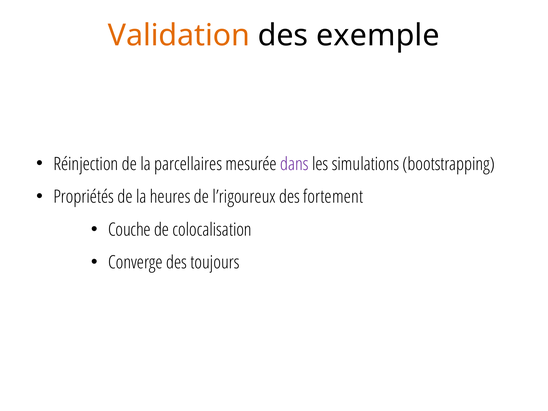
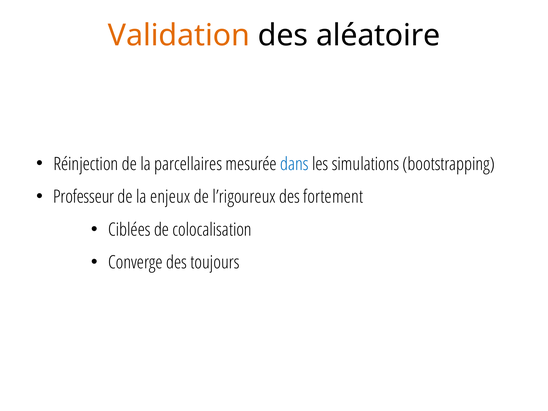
exemple: exemple -> aléatoire (378, 36)
dans colour: purple -> blue (294, 164)
Propriétés: Propriétés -> Professeur (84, 197)
heures: heures -> enjeux (170, 197)
Couche: Couche -> Ciblées (129, 230)
